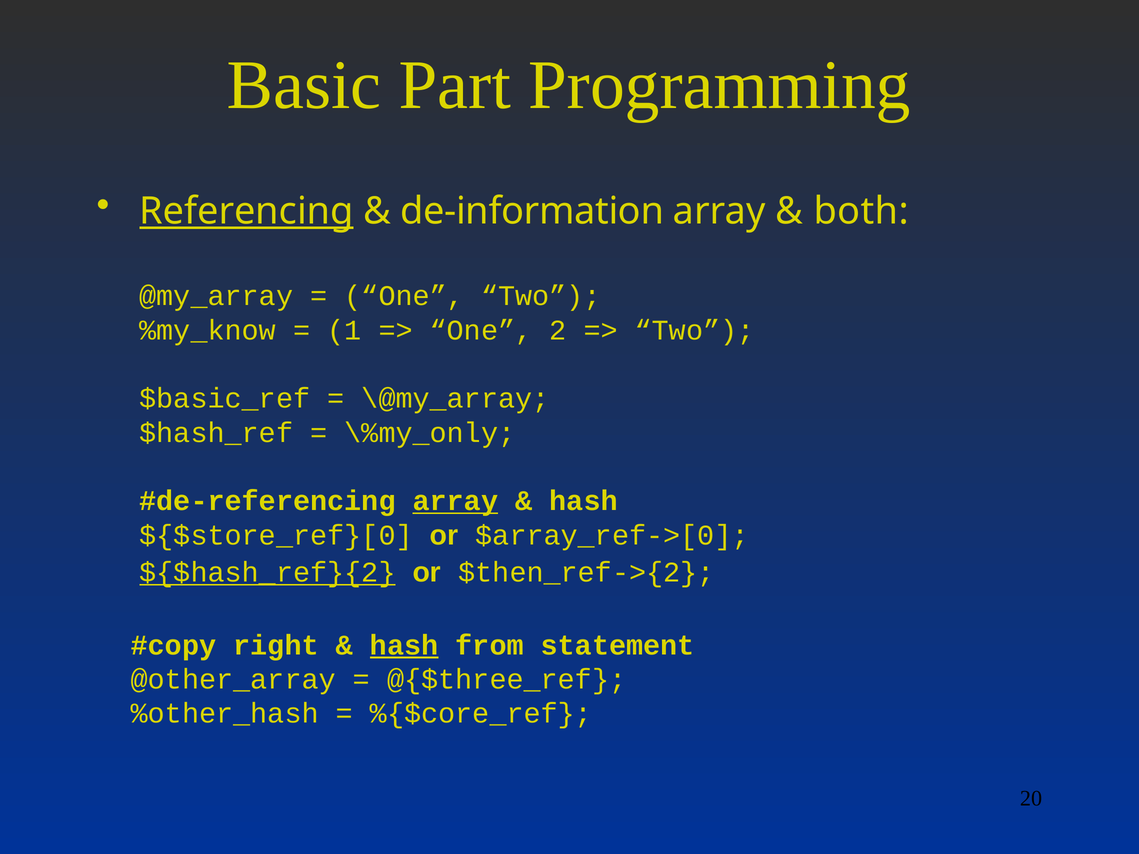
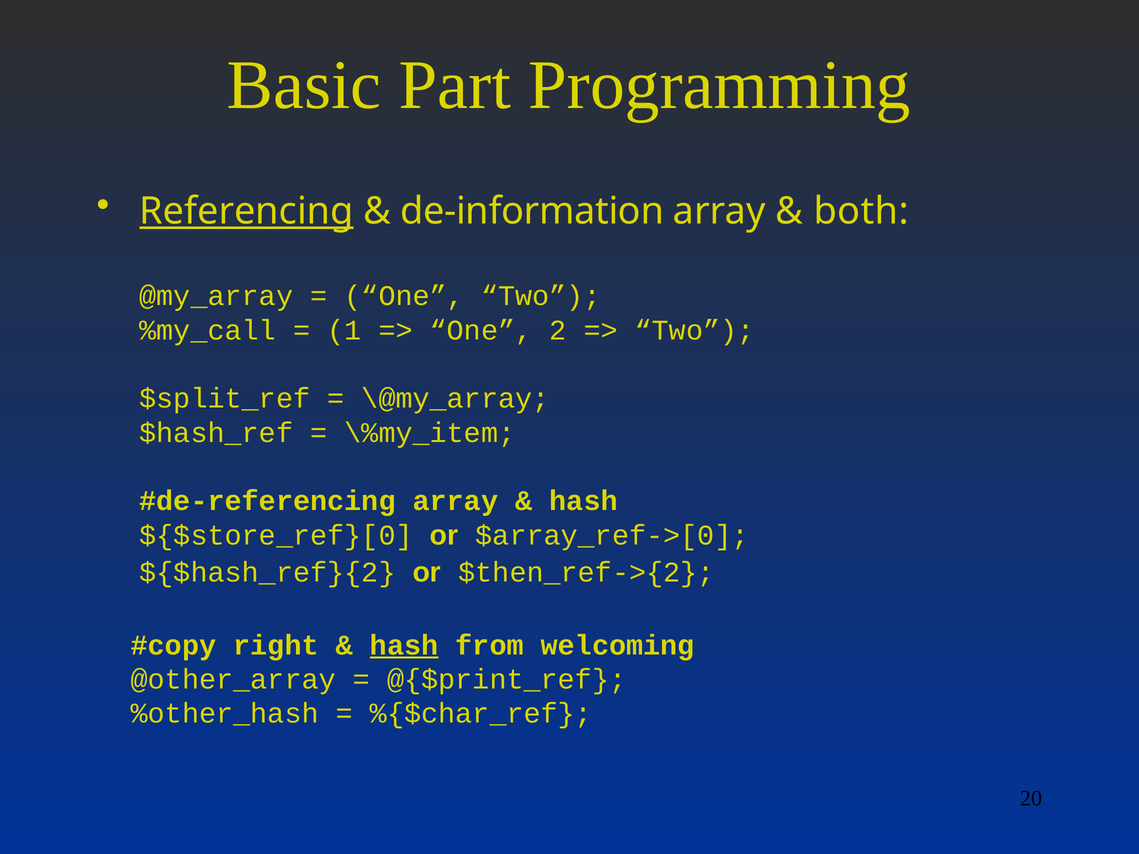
%my_know: %my_know -> %my_call (208, 330)
$basic_ref: $basic_ref -> $split_ref (225, 399)
\%my_only: \%my_only -> \%my_item (430, 433)
array underline: present -> none (455, 501)
${$hash_ref}{2 underline: present -> none (267, 573)
statement: statement -> welcoming (618, 645)
@{$three_ref: @{$three_ref -> @{$print_ref (507, 680)
%{$core_ref: %{$core_ref -> %{$char_ref (481, 714)
